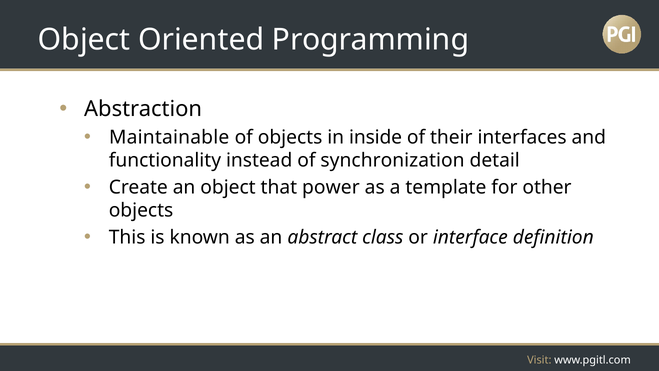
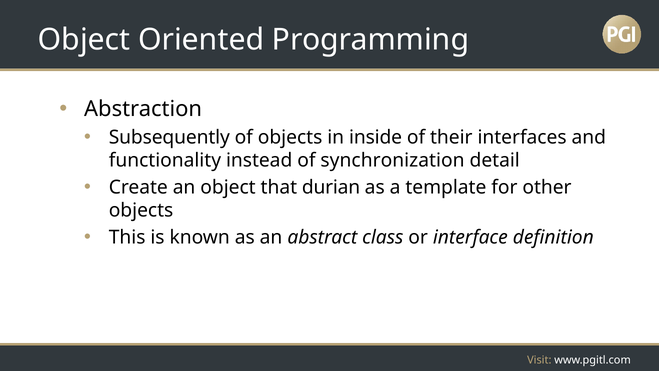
Maintainable: Maintainable -> Subsequently (169, 137)
power: power -> durian (331, 187)
